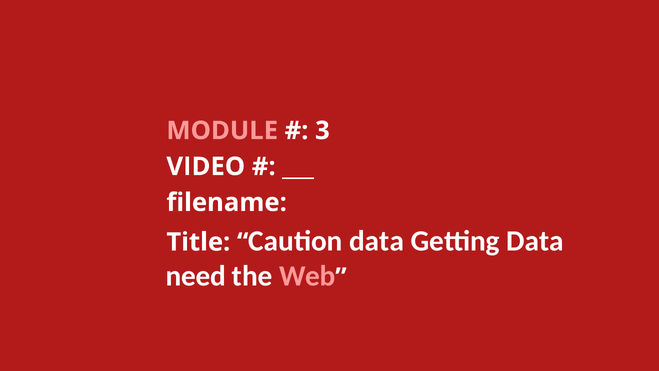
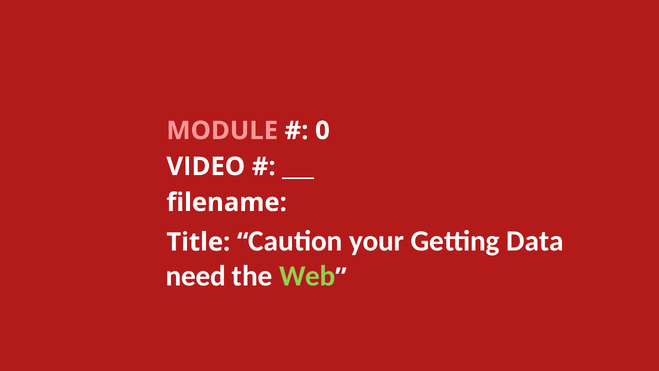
3: 3 -> 0 (322, 131)
Caution data: data -> your (377, 241)
Web colour: pink -> light green (307, 276)
